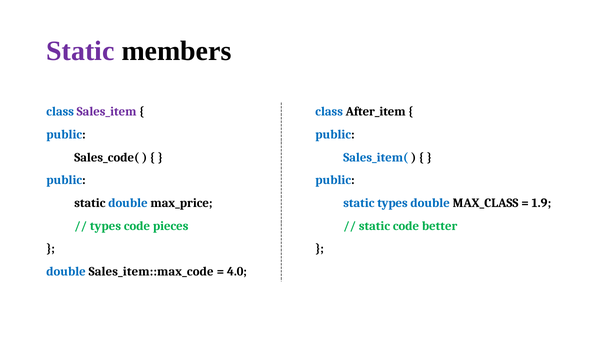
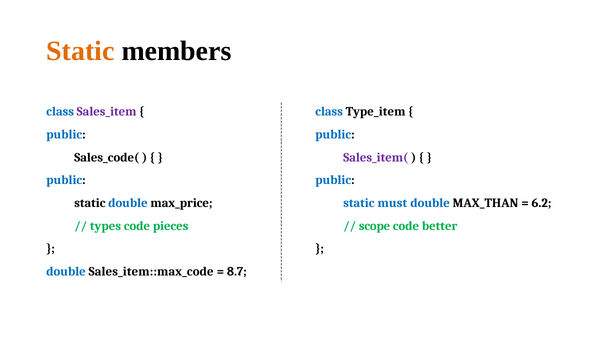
Static colour: purple -> orange (80, 51)
After_item: After_item -> Type_item (376, 111)
Sales_item( colour: blue -> purple (376, 157)
static types: types -> must (392, 203)
MAX_CLASS: MAX_CLASS -> MAX_THAN (486, 203)
1.9: 1.9 -> 6.2 (542, 203)
static: static -> scope (375, 226)
4.0: 4.0 -> 8.7 (237, 271)
